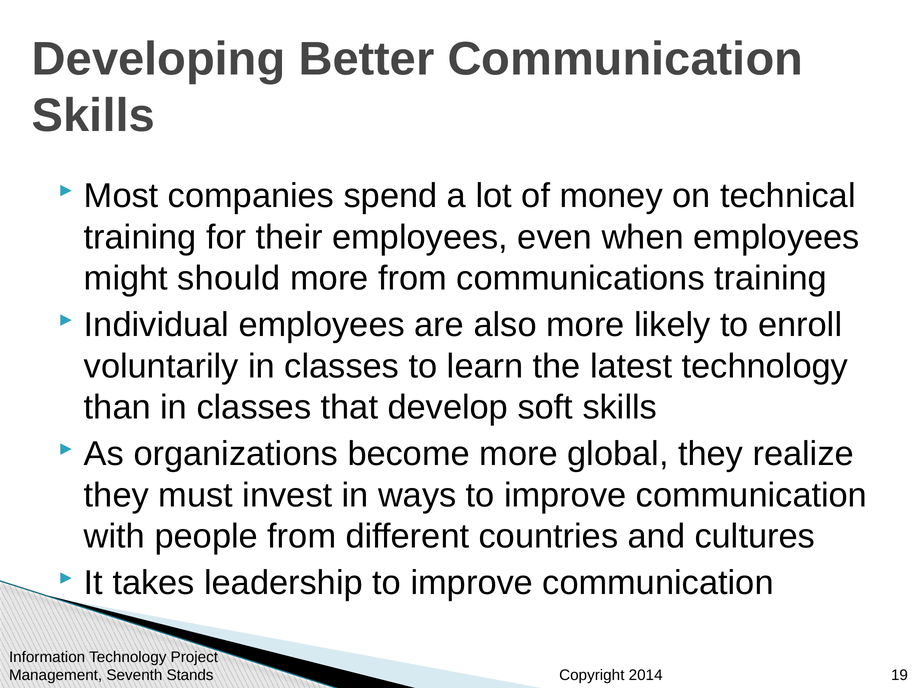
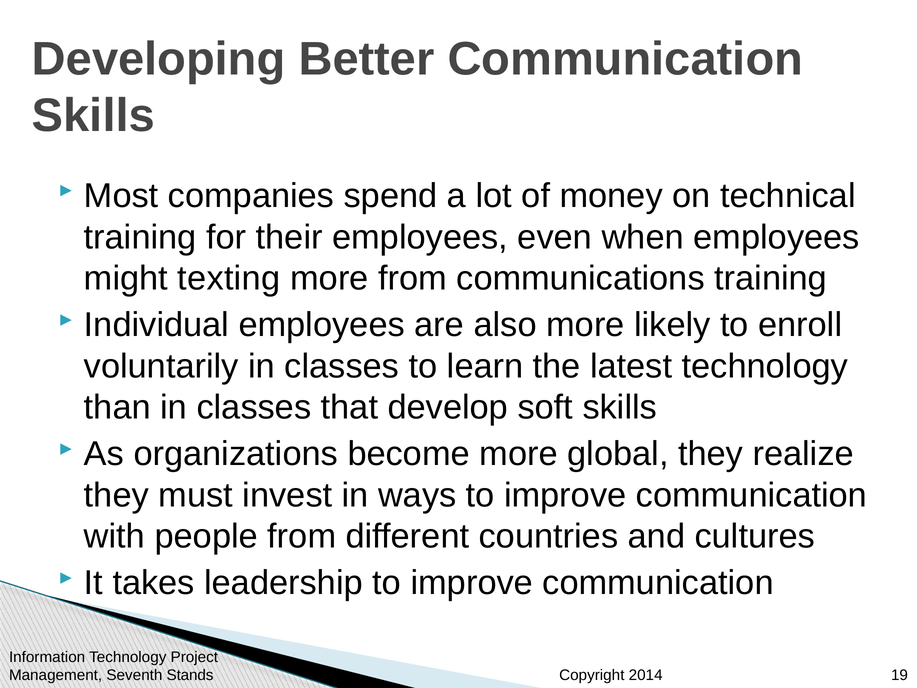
should: should -> texting (229, 278)
